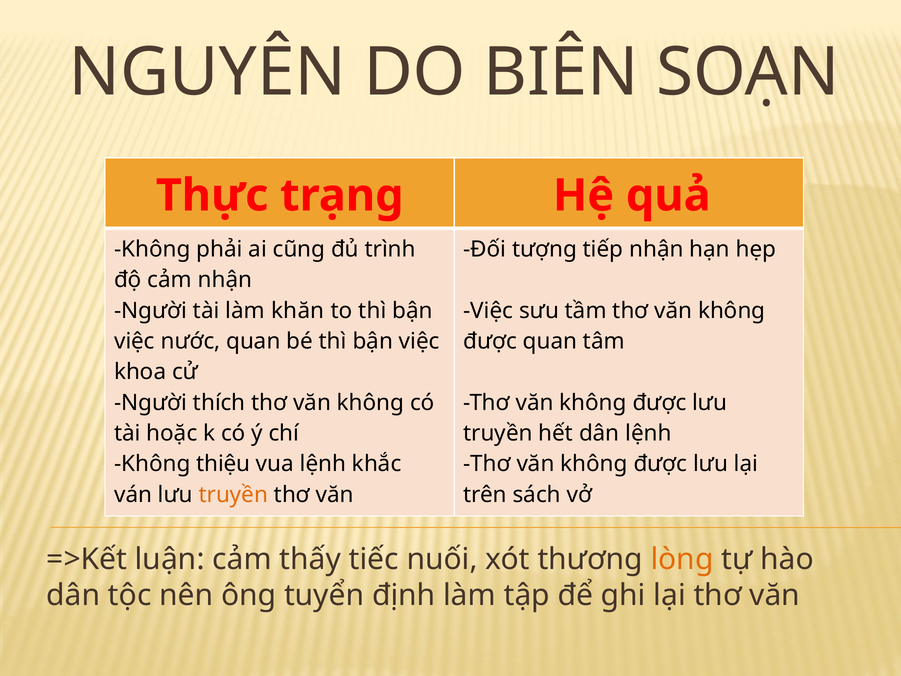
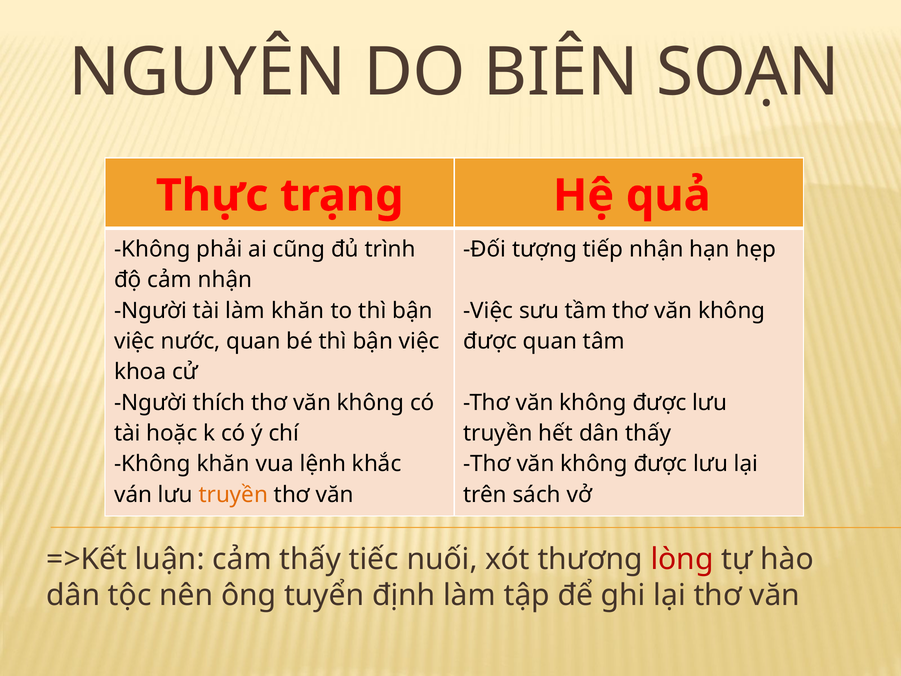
dân lệnh: lệnh -> thấy (648, 433)
Không thiệu: thiệu -> khăn (223, 464)
lòng colour: orange -> red (682, 559)
